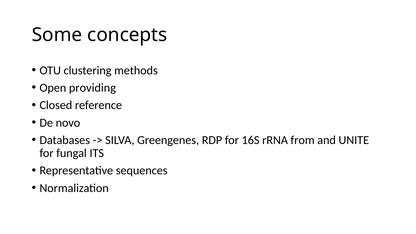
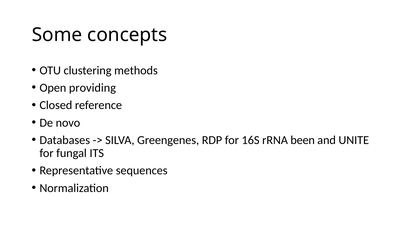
from: from -> been (303, 140)
